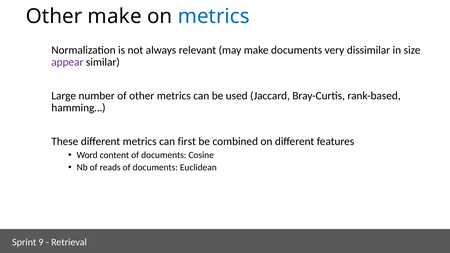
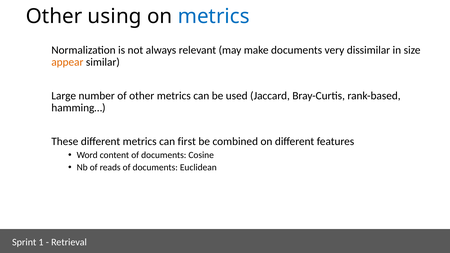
Other make: make -> using (115, 16)
appear colour: purple -> orange (67, 62)
9: 9 -> 1 (41, 242)
